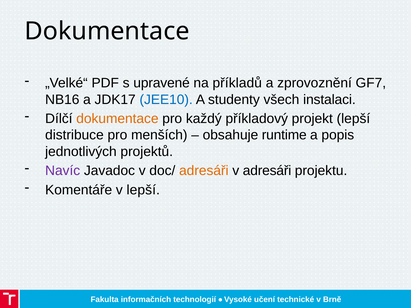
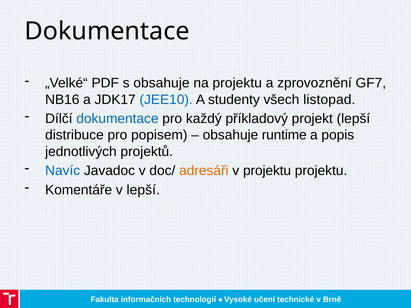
s upravené: upravené -> obsahuje (161, 83)
na příkladů: příkladů -> projektu (237, 83)
instalaci: instalaci -> listopad (329, 100)
dokumentace colour: orange -> blue (117, 119)
menších: menších -> popisem (159, 135)
Navíc colour: purple -> blue (63, 171)
v adresáři: adresáři -> projektu (267, 171)
